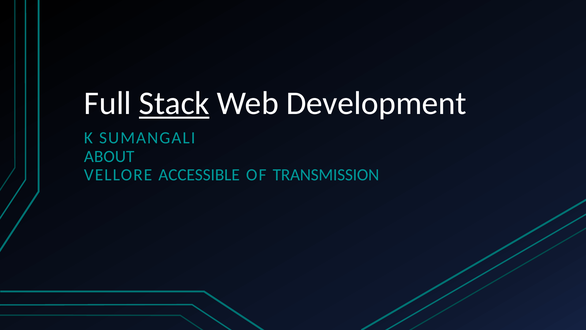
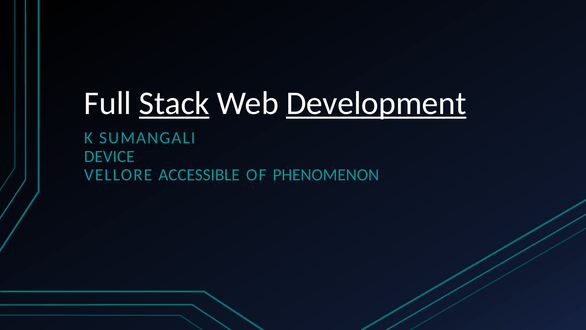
Development underline: none -> present (376, 103)
ABOUT: ABOUT -> DEVICE (109, 156)
TRANSMISSION: TRANSMISSION -> PHENOMENON (326, 175)
